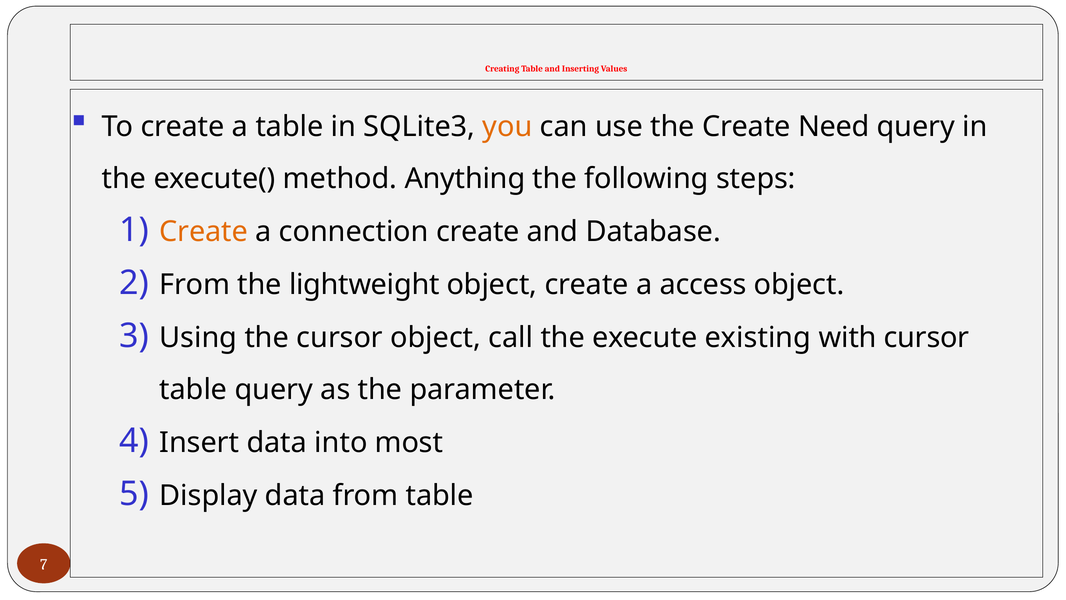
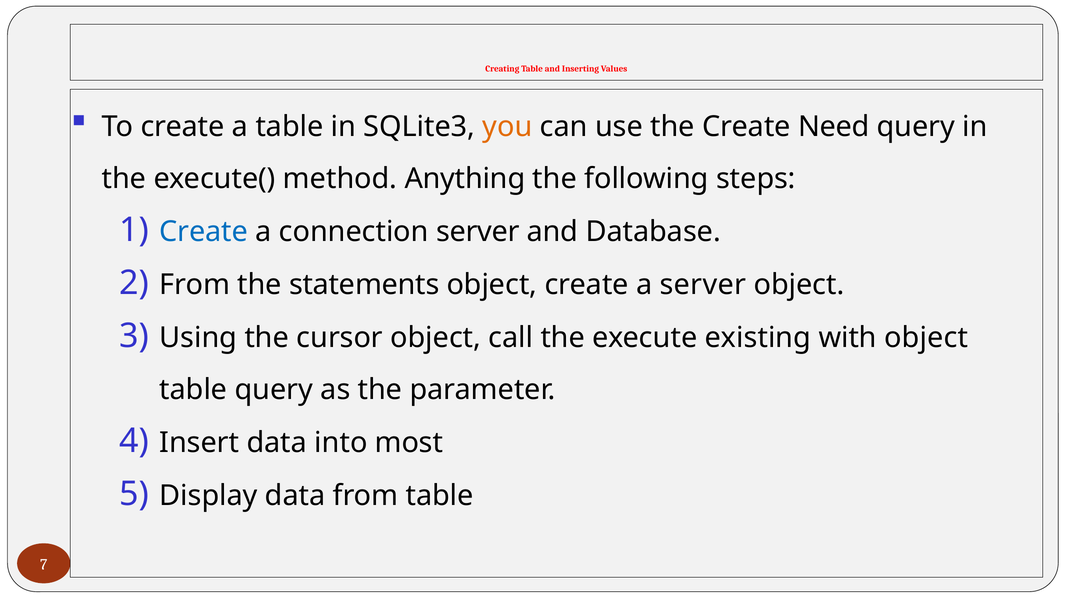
Create colour: orange -> blue (204, 232)
connection create: create -> server (478, 232)
lightweight: lightweight -> statements (364, 285)
a access: access -> server (703, 285)
with cursor: cursor -> object (926, 338)
